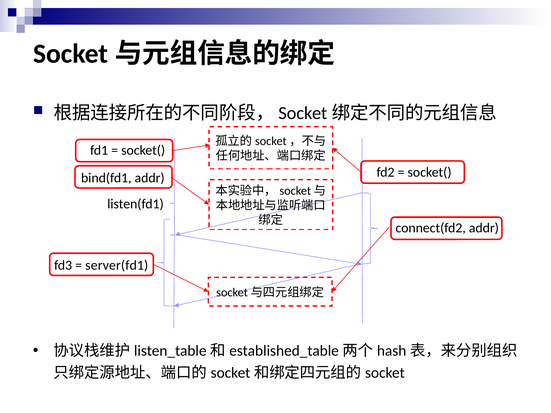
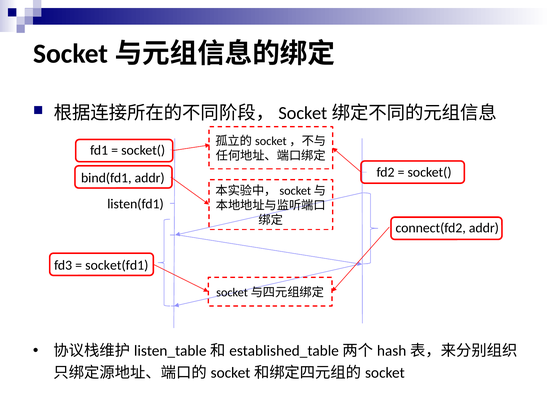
server(fd1: server(fd1 -> socket(fd1 (117, 266)
